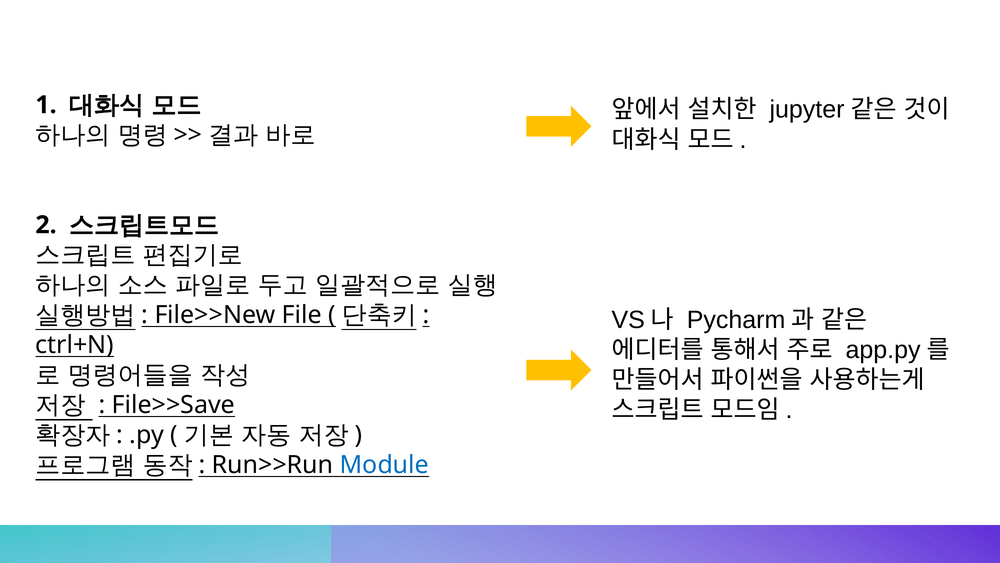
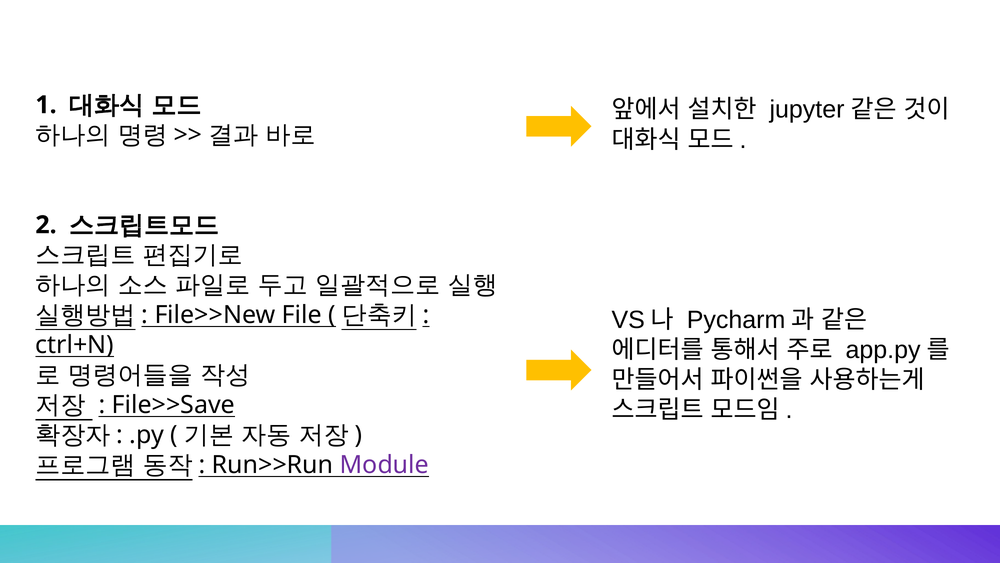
Module colour: blue -> purple (384, 465)
